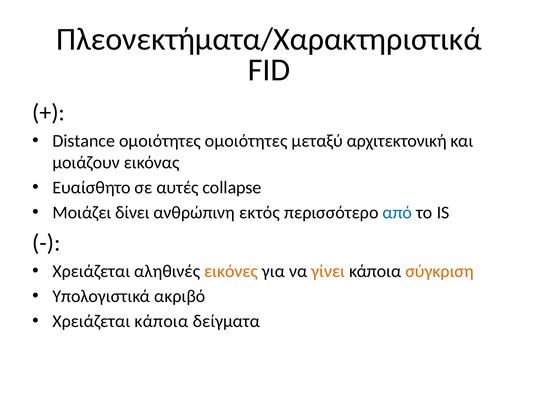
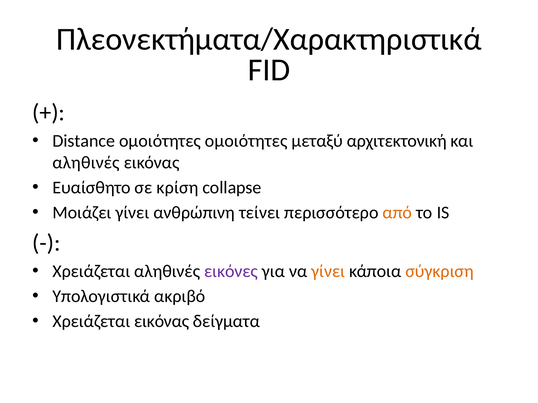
μοιάζουν: μοιάζουν -> αληθινές (86, 163)
αυτές: αυτές -> κρίση (177, 188)
Μοιάζει δίνει: δίνει -> γίνει (132, 213)
εκτός: εκτός -> τείνει (260, 213)
από colour: blue -> orange (397, 213)
εικόνες colour: orange -> purple (231, 271)
Χρειάζεται κάποια: κάποια -> εικόνας (162, 322)
